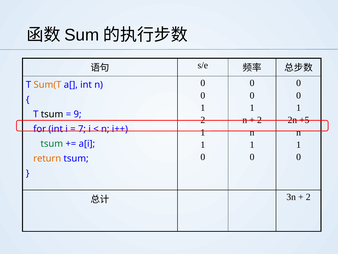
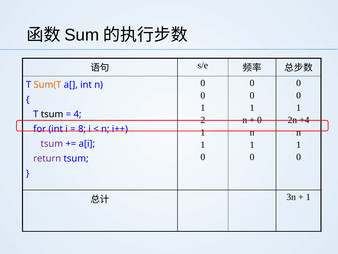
9: 9 -> 4 (78, 114)
2: 2 -> 0 (259, 120)
+5: +5 -> +4 (304, 120)
7: 7 -> 8 (82, 129)
tsum colour: green -> purple (52, 144)
return colour: orange -> purple (47, 158)
2: 2 -> 1 (308, 197)
